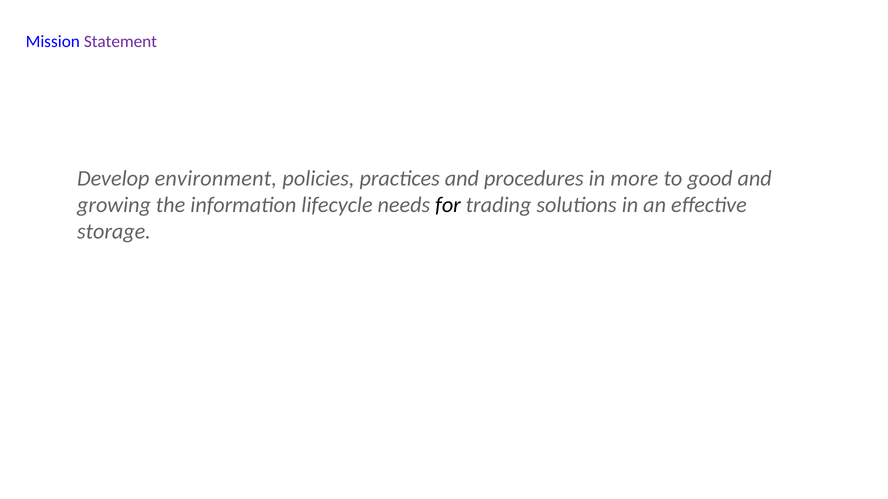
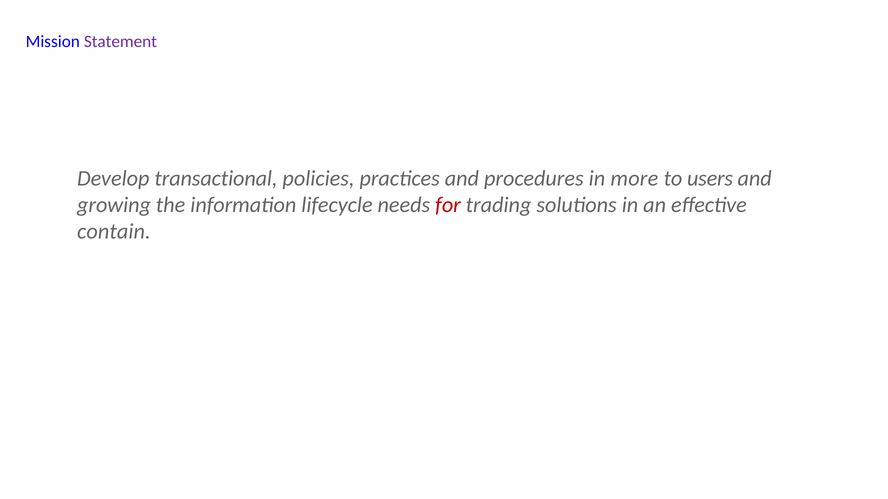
environment: environment -> transactional (216, 178)
good: good -> users (710, 178)
for colour: black -> red (448, 205)
storage: storage -> contain (114, 232)
